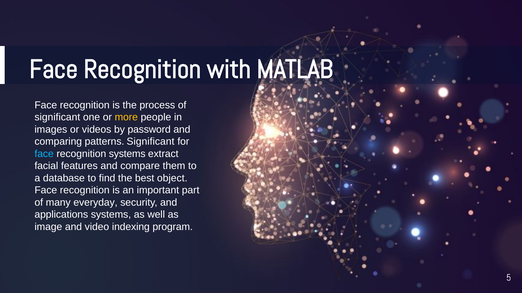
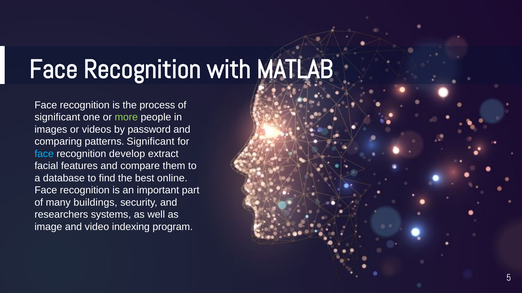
more colour: yellow -> light green (126, 117)
recognition systems: systems -> develop (127, 154)
object: object -> online (172, 178)
everyday: everyday -> buildings (95, 203)
applications: applications -> researchers (61, 215)
